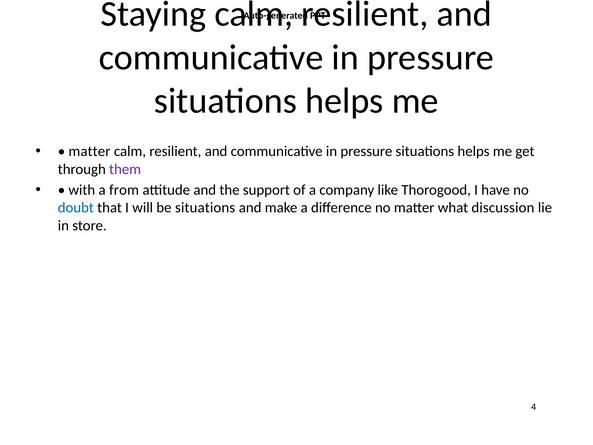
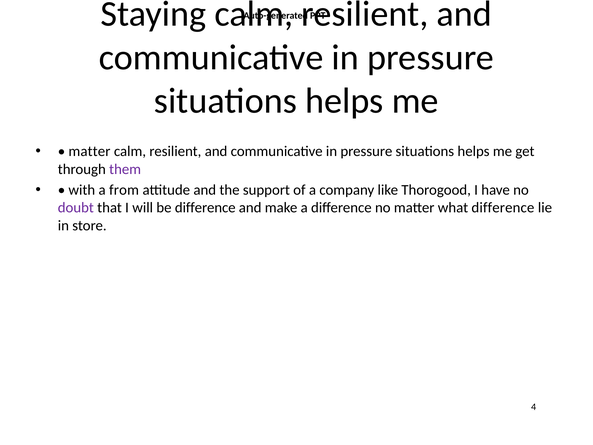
doubt colour: blue -> purple (76, 208)
be situations: situations -> difference (205, 208)
what discussion: discussion -> difference (503, 208)
